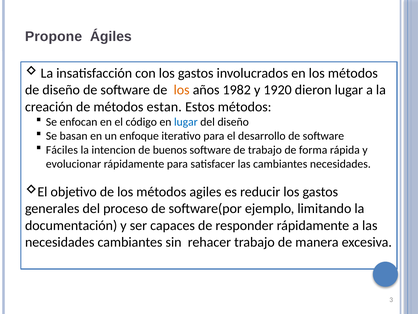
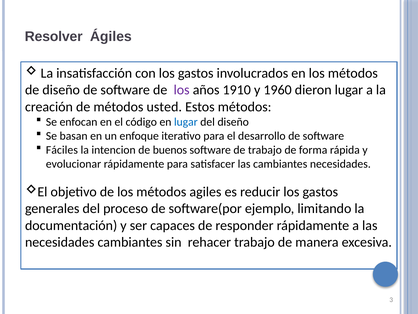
Propone: Propone -> Resolver (54, 37)
los colour: orange -> purple (182, 90)
1982: 1982 -> 1910 (237, 90)
1920: 1920 -> 1960 (278, 90)
estan: estan -> usted (164, 107)
